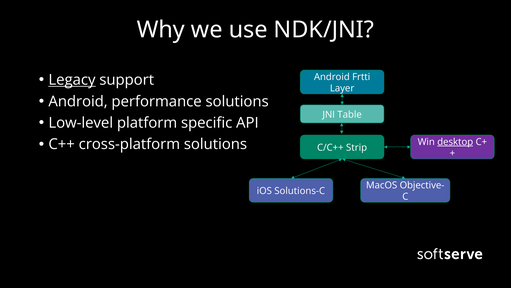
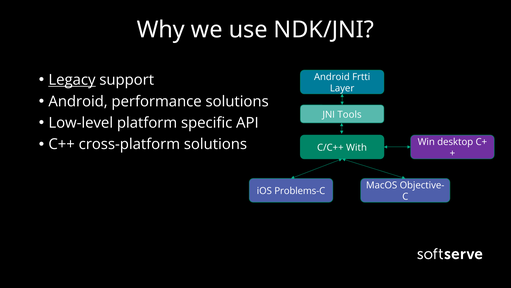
Table: Table -> Tools (350, 114)
Strip: Strip -> With (357, 147)
desktop underline: present -> none (455, 142)
Solutions-C: Solutions-C -> Problems-C (300, 191)
